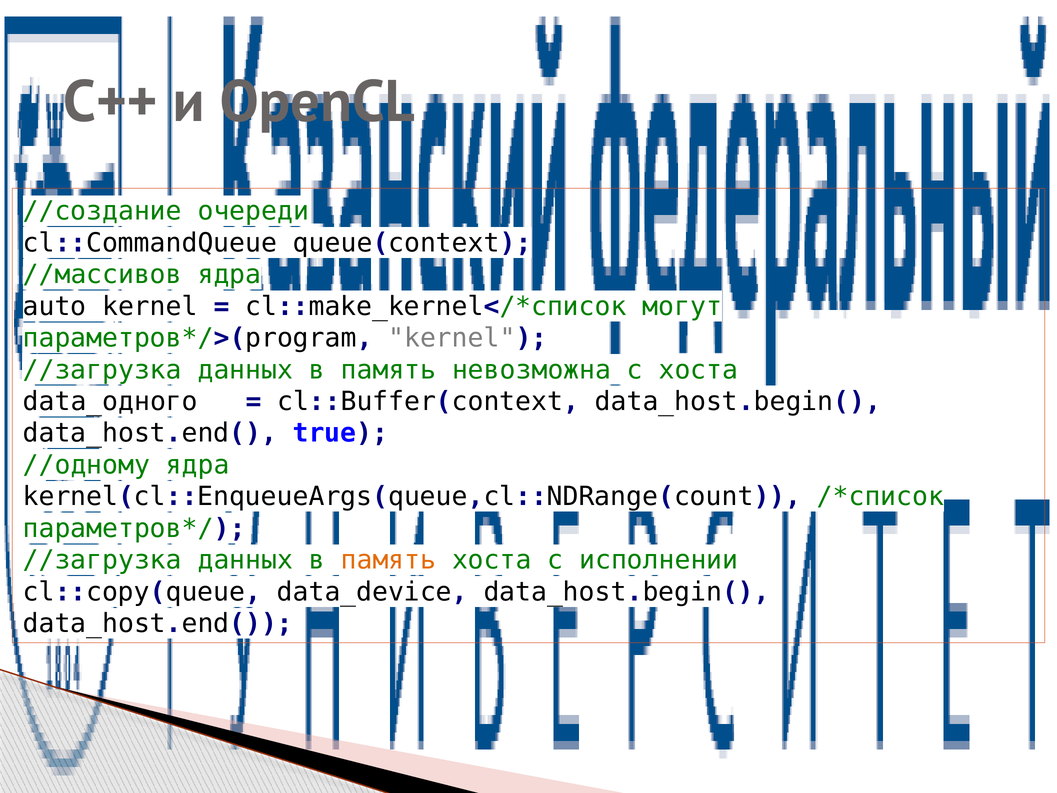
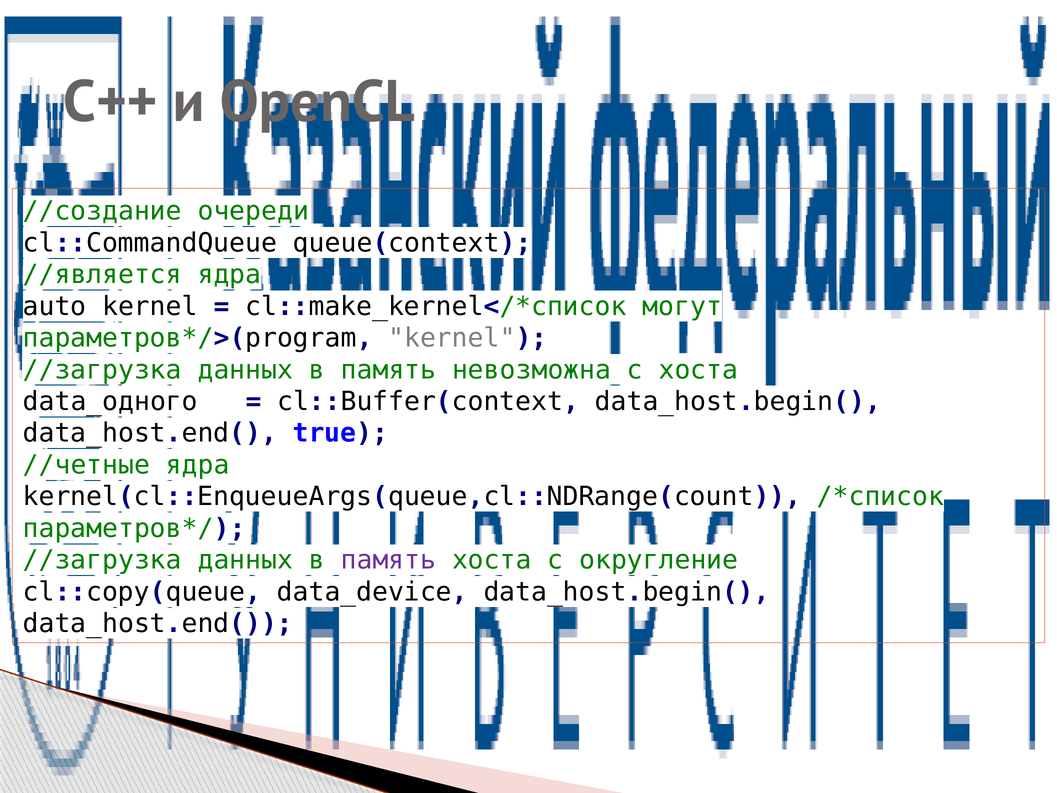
//массивов: //массивов -> //является (102, 275)
//одному: //одному -> //четные (86, 465)
память colour: orange -> purple (388, 560)
исполнении: исполнении -> округление (659, 560)
